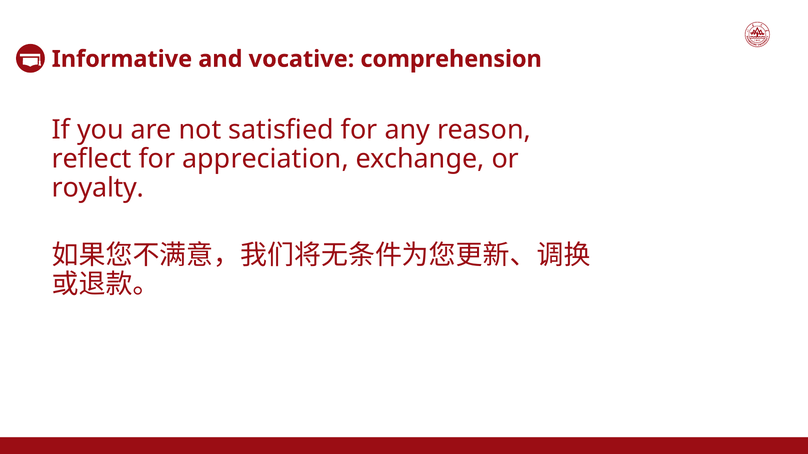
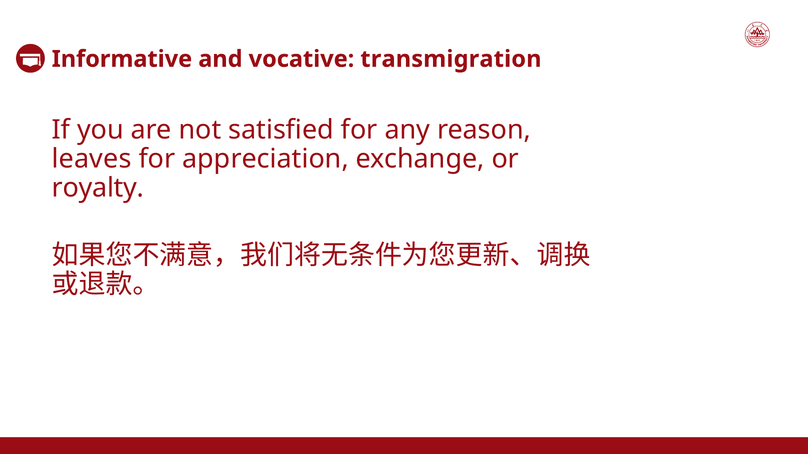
comprehension: comprehension -> transmigration (451, 59)
reflect: reflect -> leaves (92, 159)
